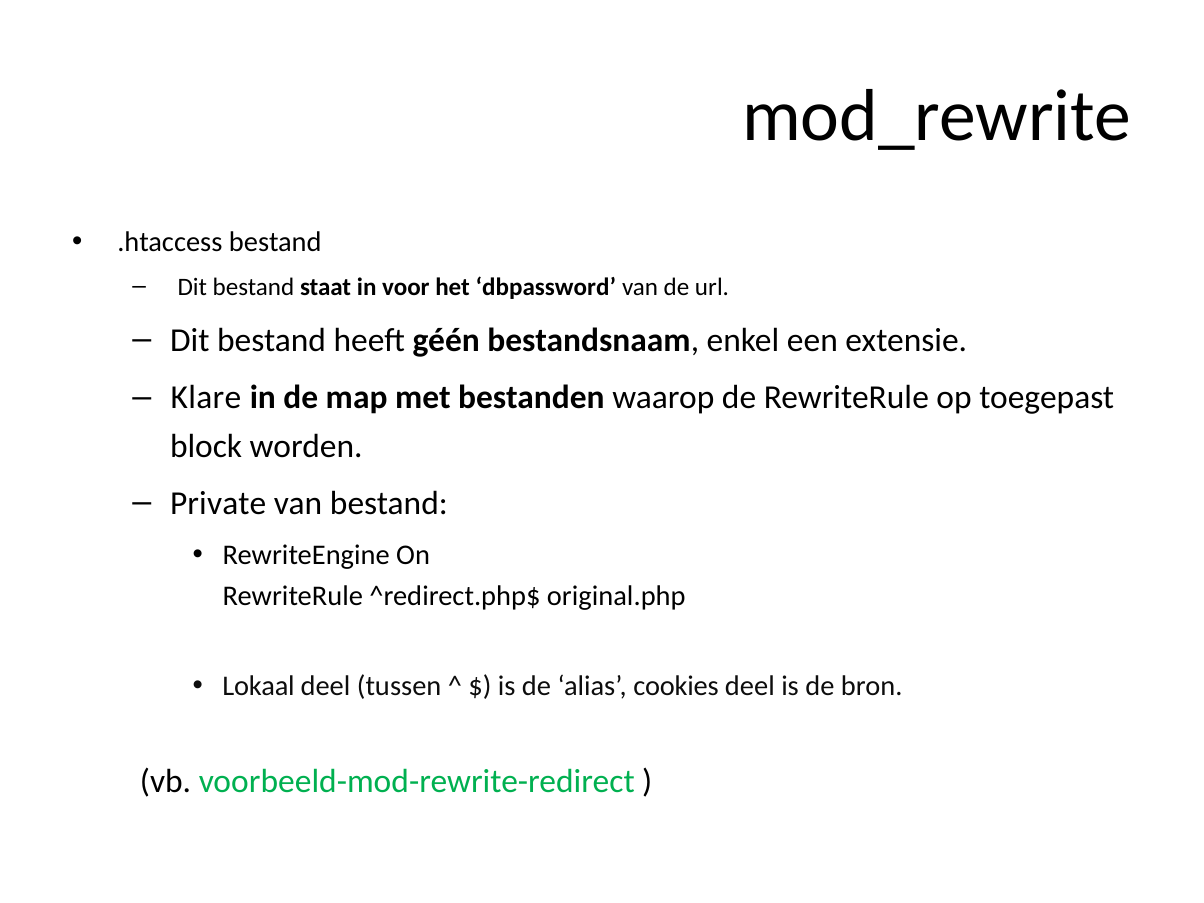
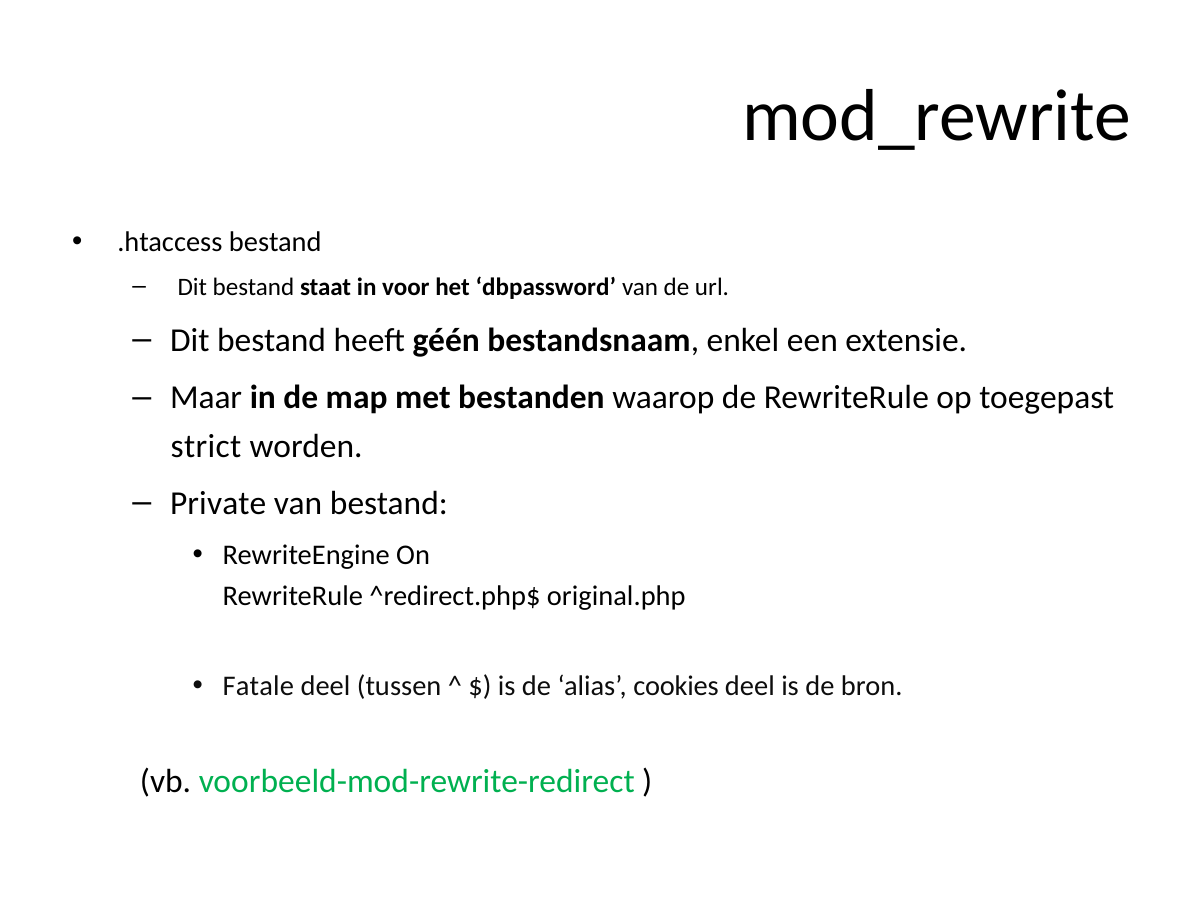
Klare: Klare -> Maar (206, 398)
block: block -> strict (206, 446)
Lokaal: Lokaal -> Fatale (258, 686)
